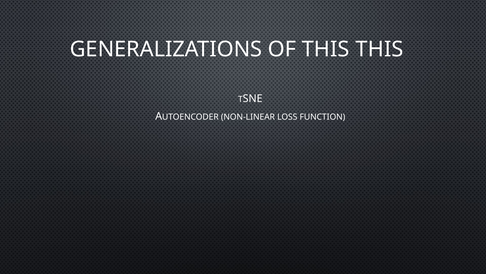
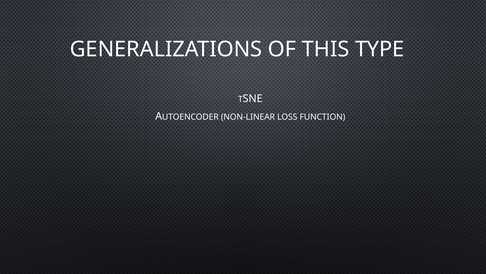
THIS THIS: THIS -> TYPE (380, 49)
